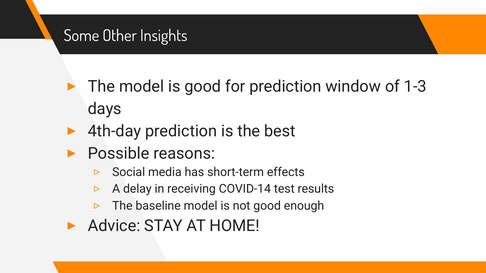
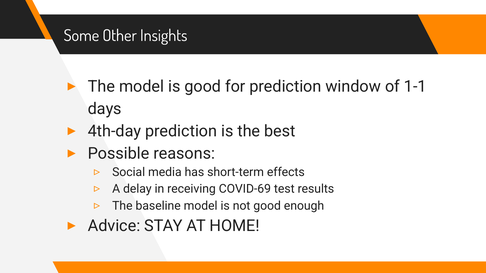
1-3: 1-3 -> 1-1 (415, 87)
COVID-14: COVID-14 -> COVID-69 (245, 189)
